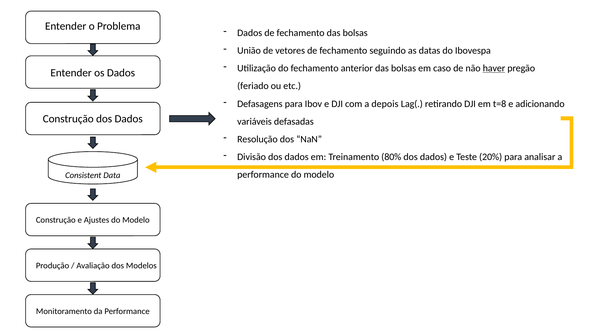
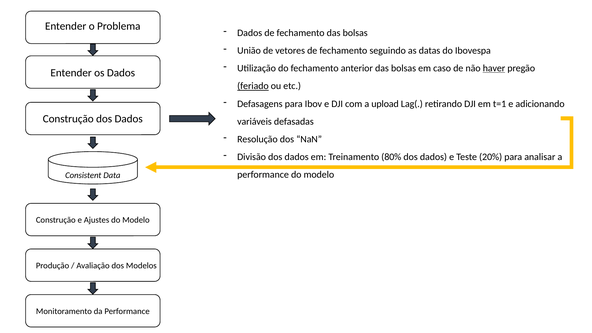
feriado underline: none -> present (253, 86)
depois: depois -> upload (385, 104)
t=8: t=8 -> t=1 (500, 104)
